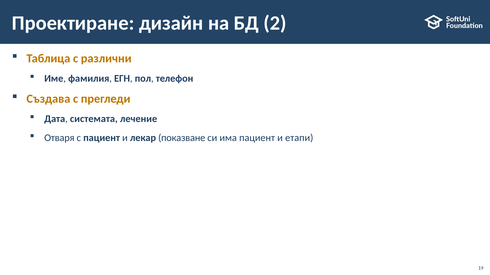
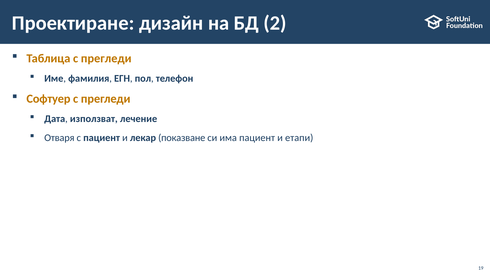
Таблица с различни: различни -> прегледи (106, 58)
Създава: Създава -> Софтуер (48, 99)
системата: системата -> използват (94, 119)
